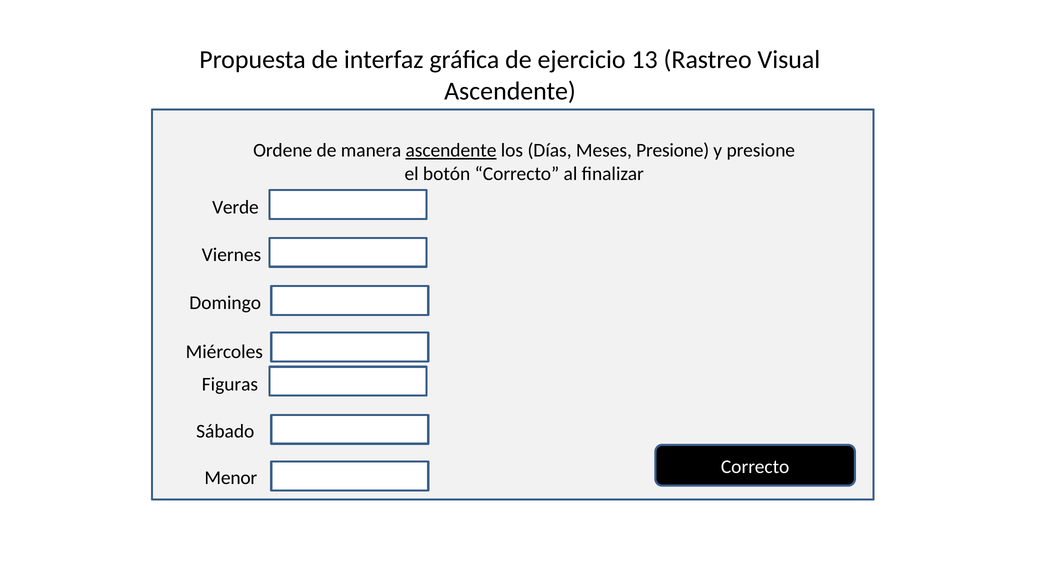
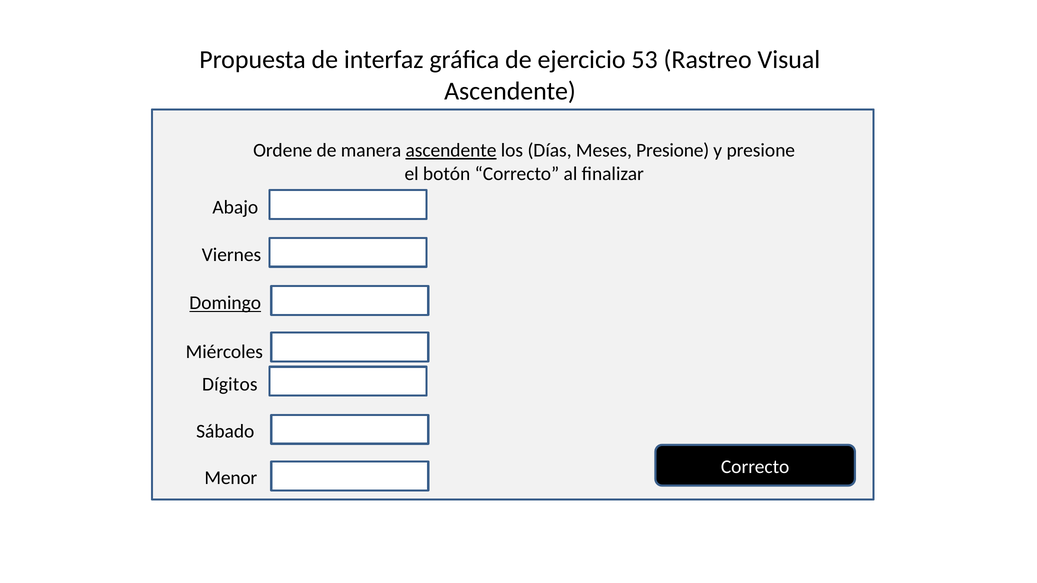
13: 13 -> 53 (645, 60)
Verde: Verde -> Abajo (235, 207)
Domingo underline: none -> present (225, 303)
Figuras: Figuras -> Dígitos (230, 385)
